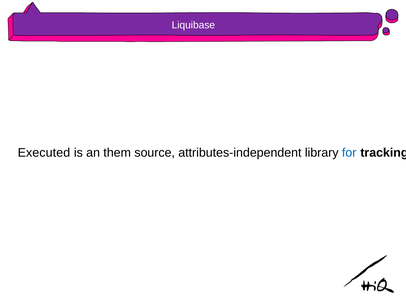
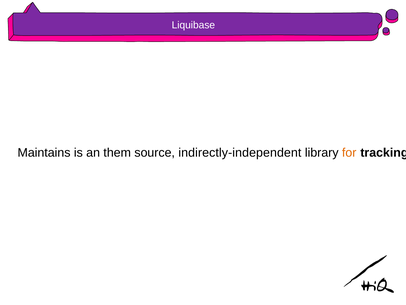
Executed: Executed -> Maintains (44, 152)
attributes-independent: attributes-independent -> indirectly-independent (240, 152)
for colour: blue -> orange (349, 152)
